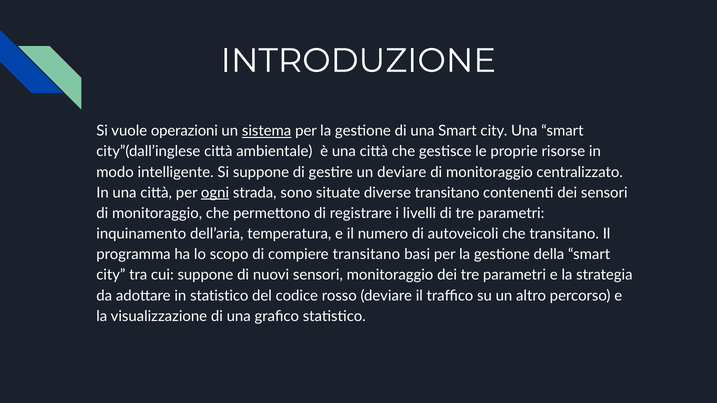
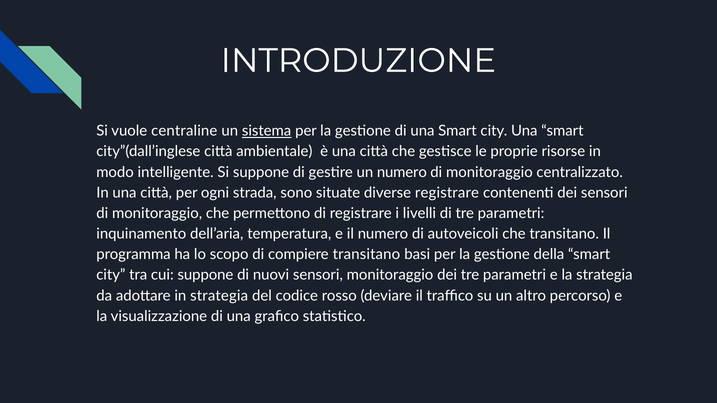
operazioni: operazioni -> centraline (184, 131)
un deviare: deviare -> numero (402, 172)
ogni underline: present -> none (215, 193)
diverse transitano: transitano -> registrare (447, 193)
in statistico: statistico -> strategia (219, 296)
